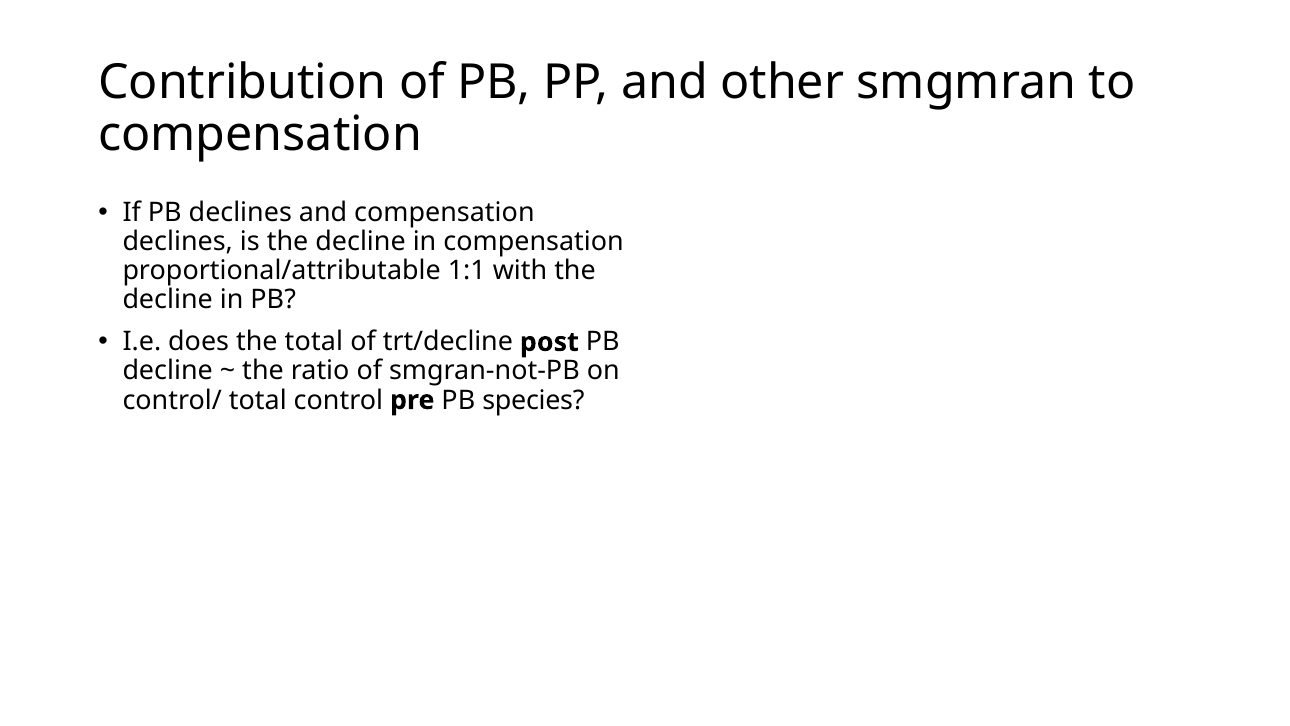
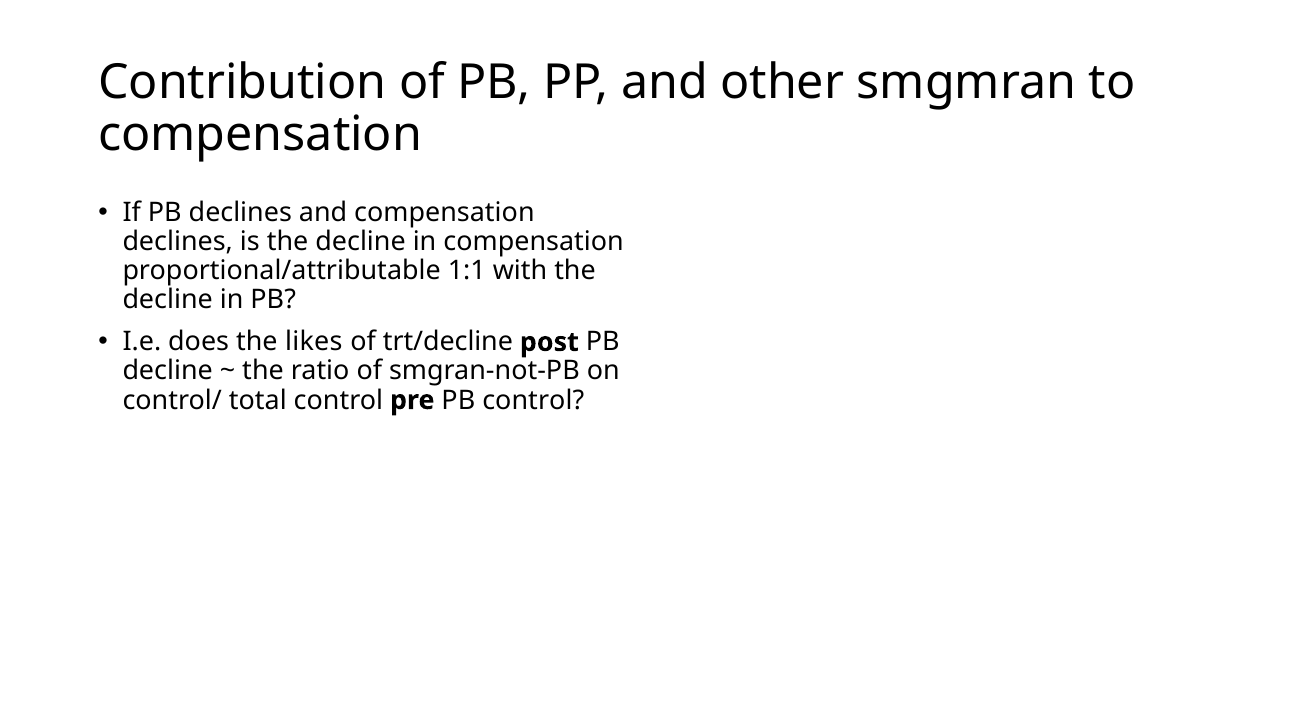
the total: total -> likes (314, 342)
PB species: species -> control (533, 400)
